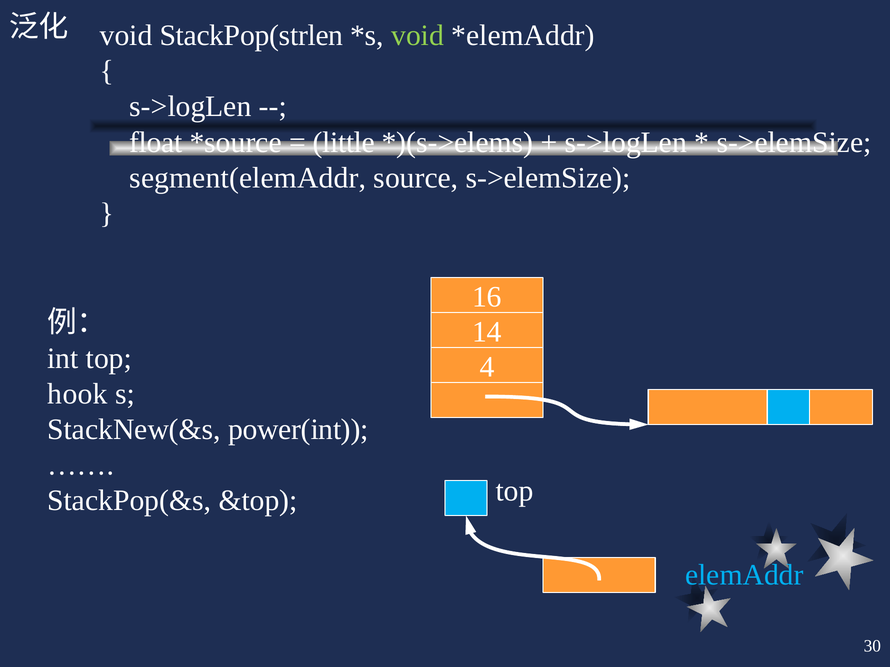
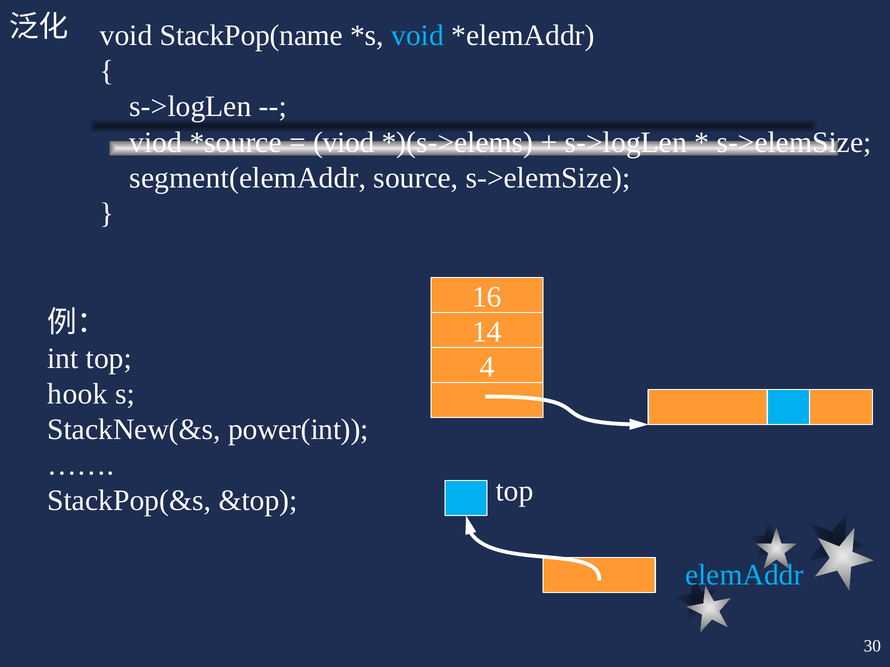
StackPop(strlen: StackPop(strlen -> StackPop(name (251, 36)
void colour: light green -> light blue (418, 36)
float: float -> viod (156, 142)
little: little -> viod (344, 142)
